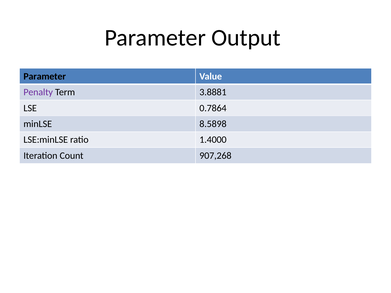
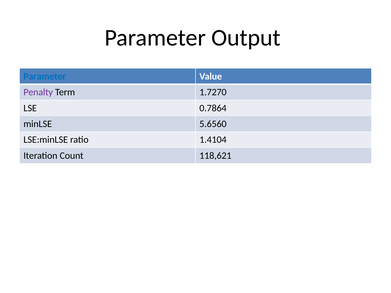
Parameter colour: black -> blue (45, 76)
3.8881: 3.8881 -> 1.7270 (213, 92)
8.5898: 8.5898 -> 5.6560 (213, 124)
1.4000: 1.4000 -> 1.4104 (213, 140)
907,268: 907,268 -> 118,621 (215, 156)
